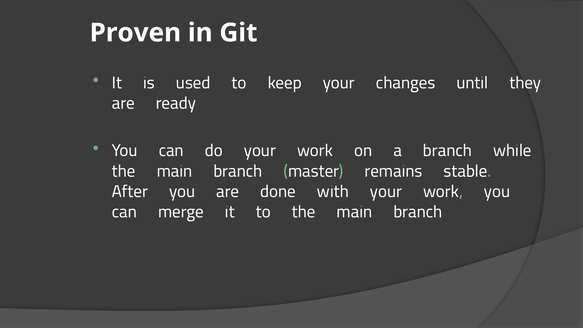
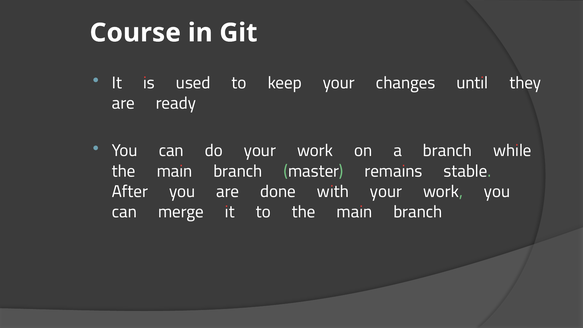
Proven: Proven -> Course (135, 33)
